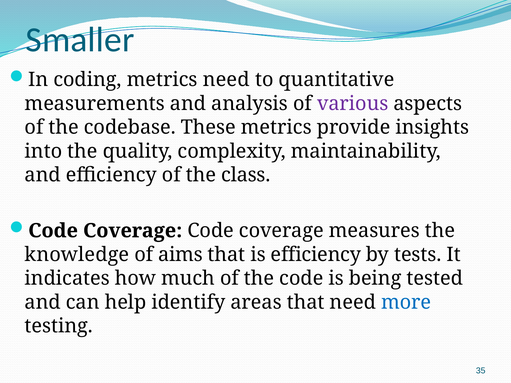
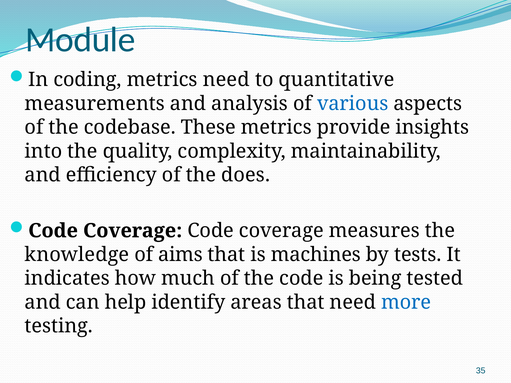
Smaller: Smaller -> Module (80, 40)
various colour: purple -> blue (353, 104)
class: class -> does (246, 175)
is efficiency: efficiency -> machines (316, 255)
